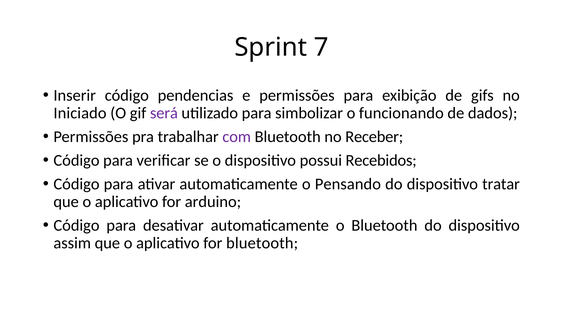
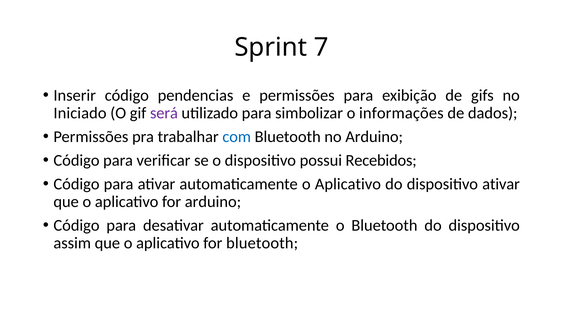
funcionando: funcionando -> informações (401, 113)
com colour: purple -> blue (237, 137)
no Receber: Receber -> Arduino (374, 137)
automaticamente o Pensando: Pensando -> Aplicativo (348, 184)
dispositivo tratar: tratar -> ativar (501, 184)
